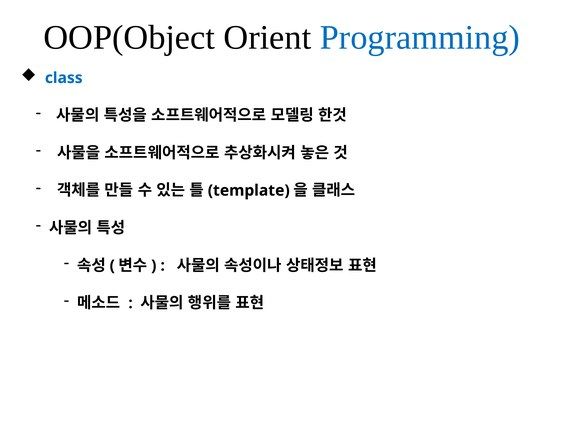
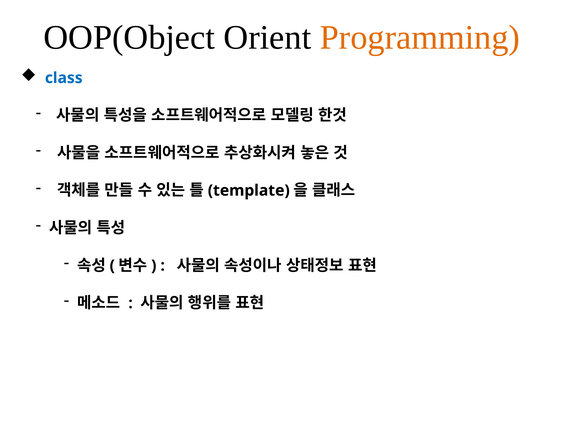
Programming colour: blue -> orange (420, 38)
